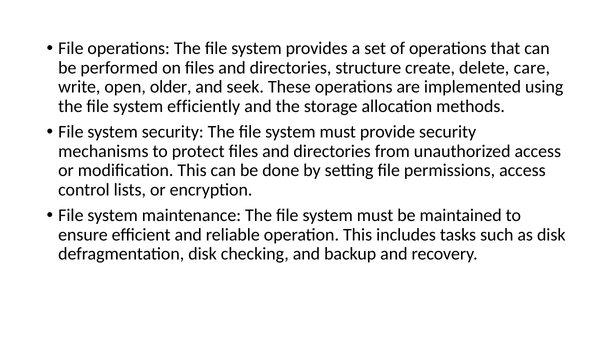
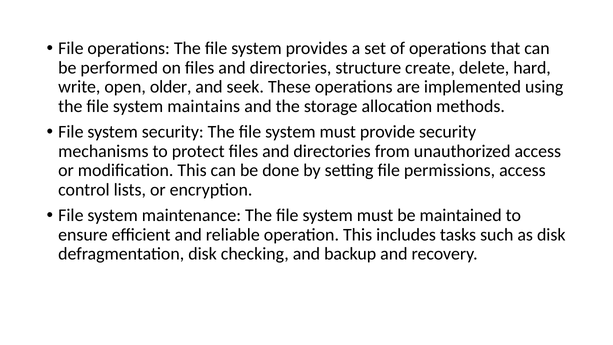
care: care -> hard (532, 68)
efficiently: efficiently -> maintains (204, 106)
